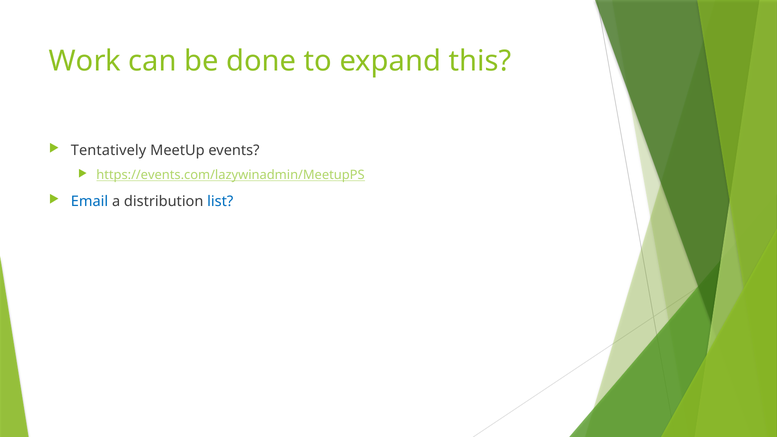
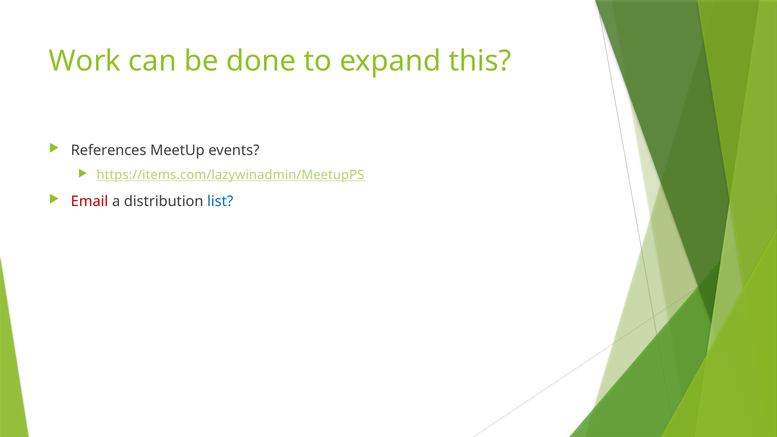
Tentatively: Tentatively -> References (109, 150)
https://events.com/lazywinadmin/MeetupPS: https://events.com/lazywinadmin/MeetupPS -> https://items.com/lazywinadmin/MeetupPS (230, 175)
Email colour: blue -> red (90, 202)
